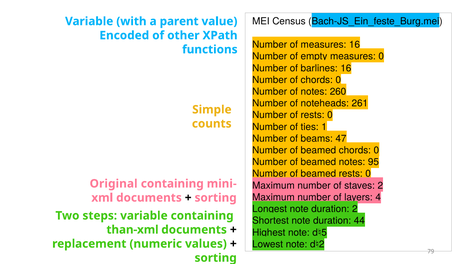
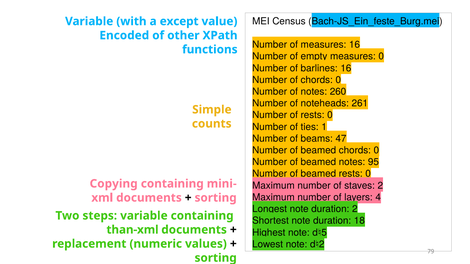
parent: parent -> except (179, 21)
Original: Original -> Copying (114, 184)
44: 44 -> 18 (359, 221)
